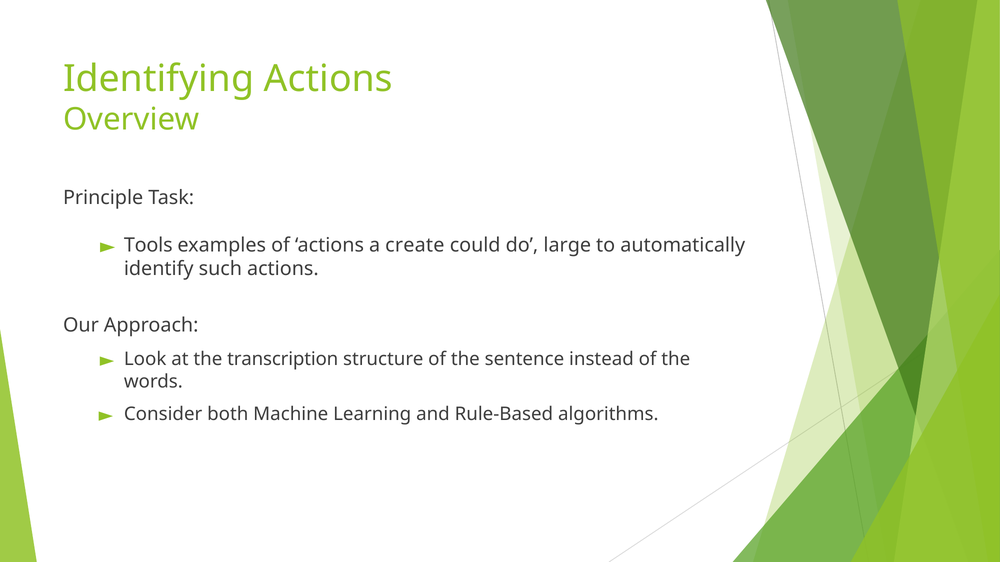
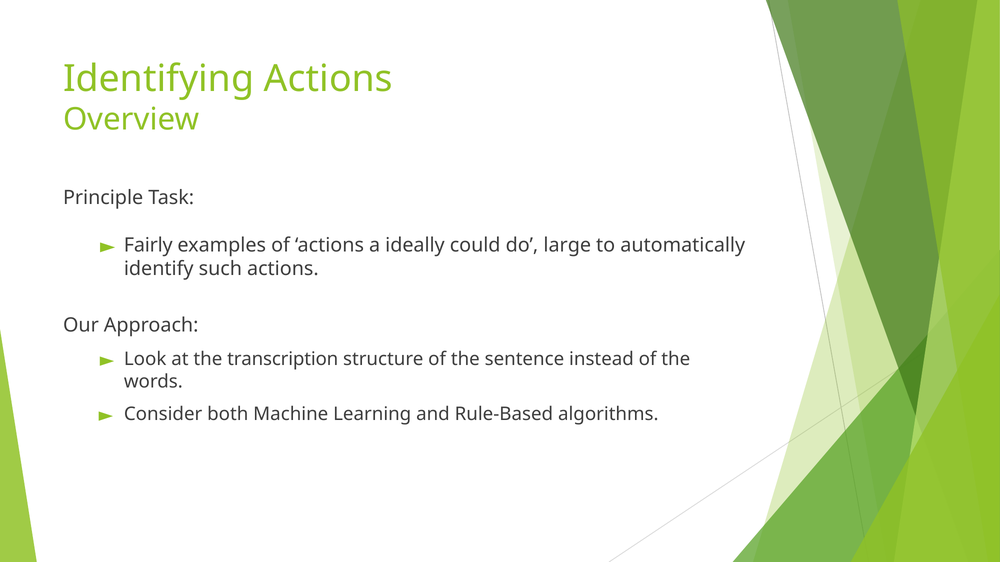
Tools: Tools -> Fairly (148, 245)
create: create -> ideally (415, 245)
